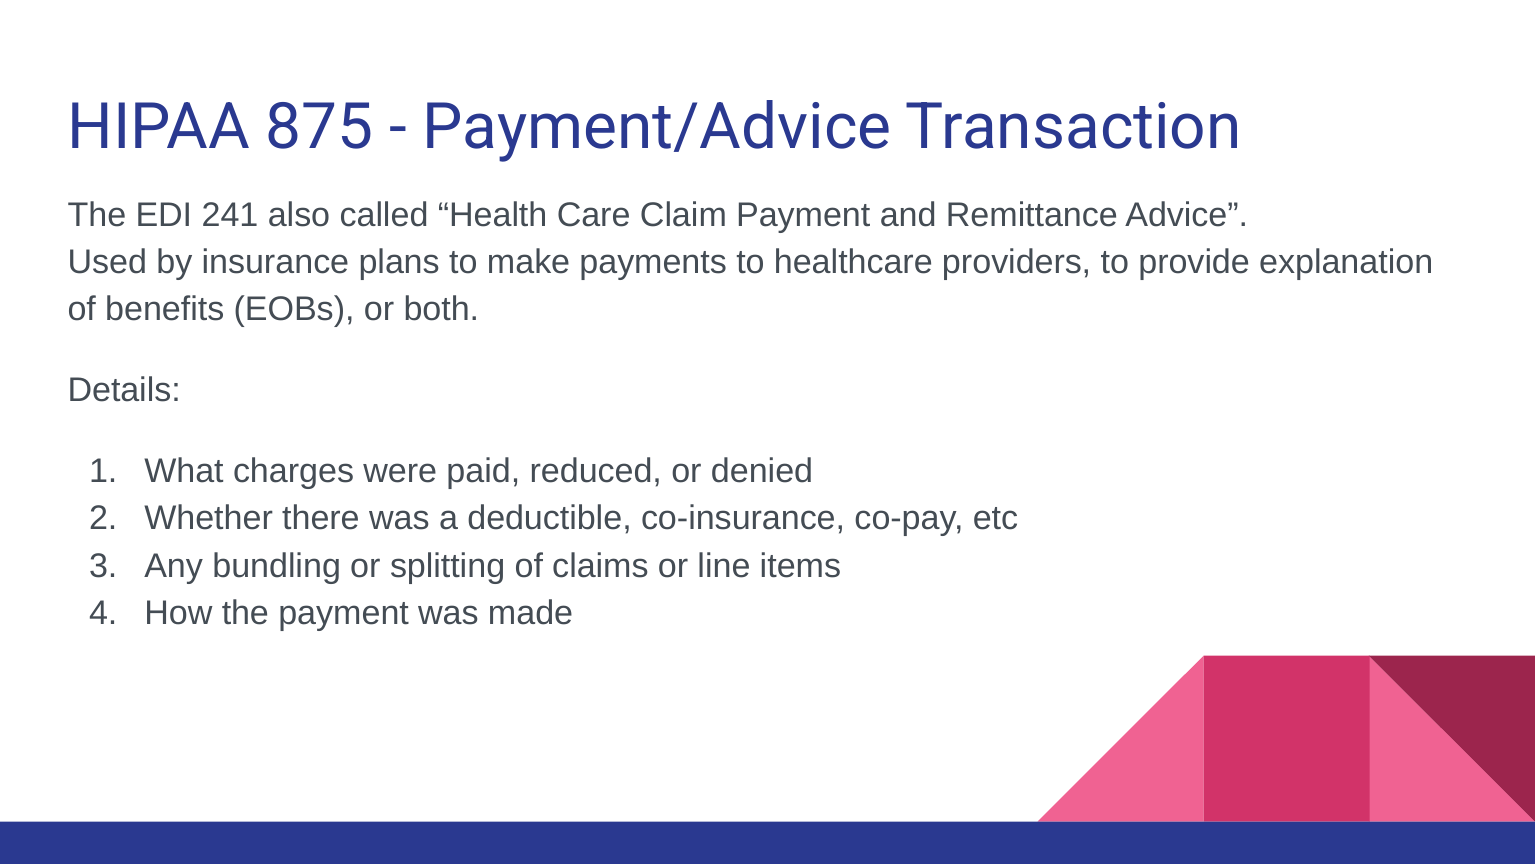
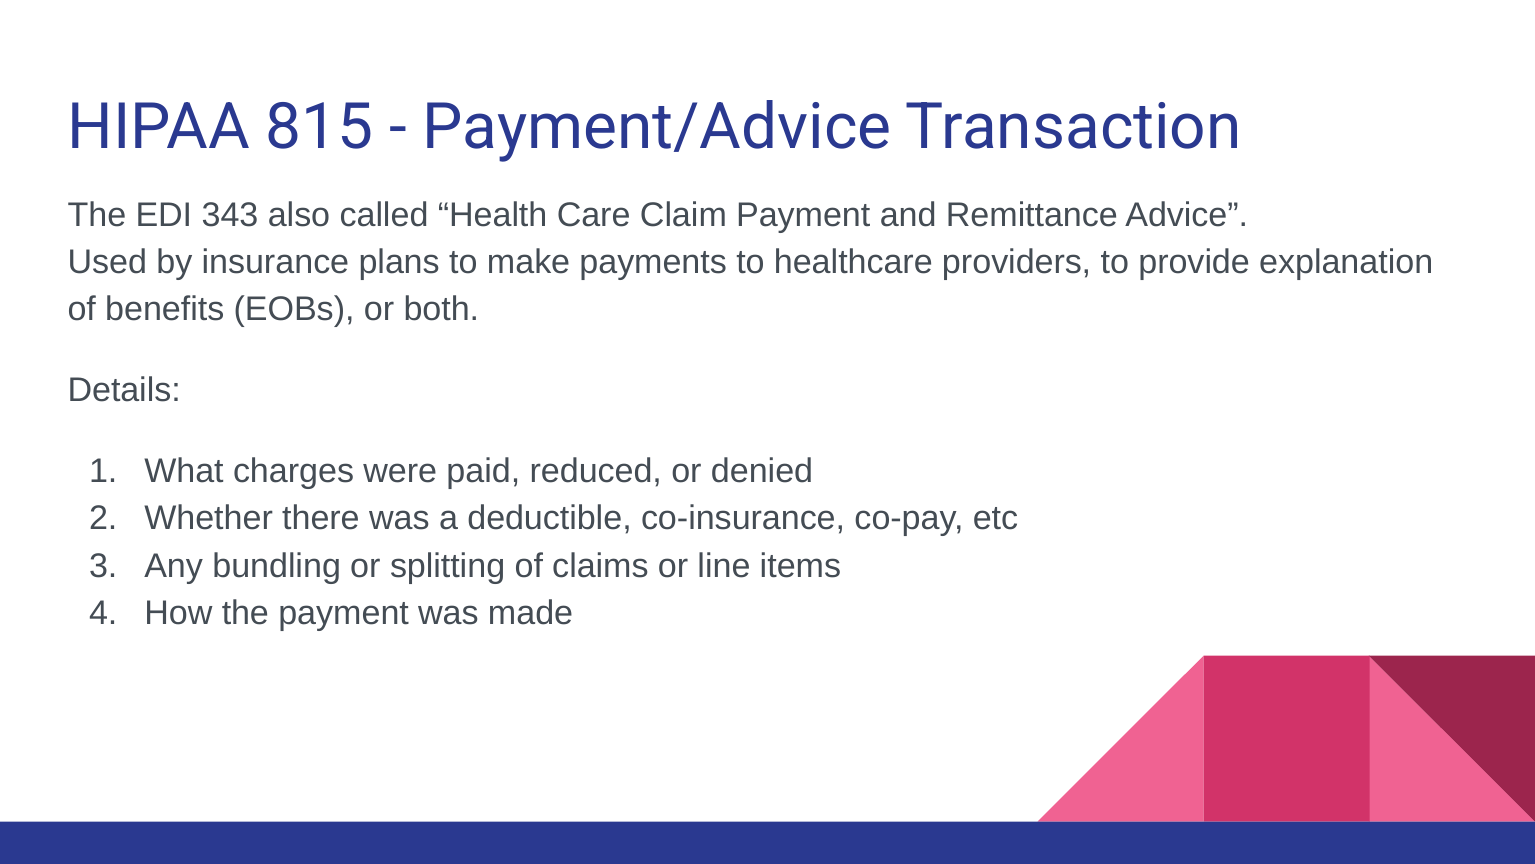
875: 875 -> 815 (320, 127)
241: 241 -> 343 (230, 215)
